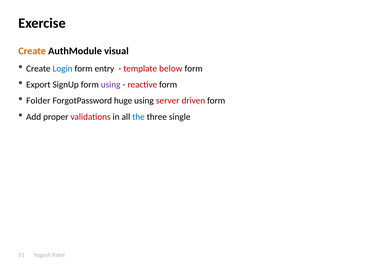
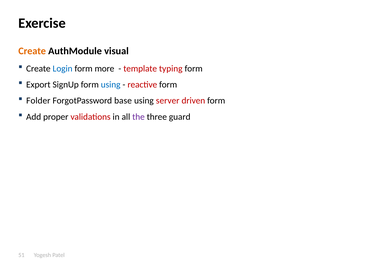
entry: entry -> more (104, 69)
below: below -> typing (171, 69)
using colour: purple -> blue (111, 85)
huge: huge -> base (123, 101)
the colour: blue -> purple (138, 117)
single: single -> guard (180, 117)
